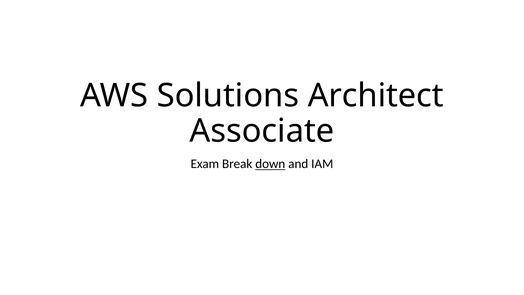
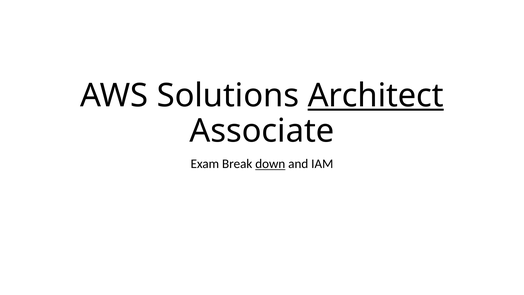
Architect underline: none -> present (376, 96)
